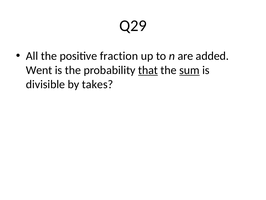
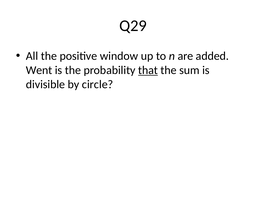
fraction: fraction -> window (119, 56)
sum underline: present -> none (189, 70)
takes: takes -> circle (98, 84)
